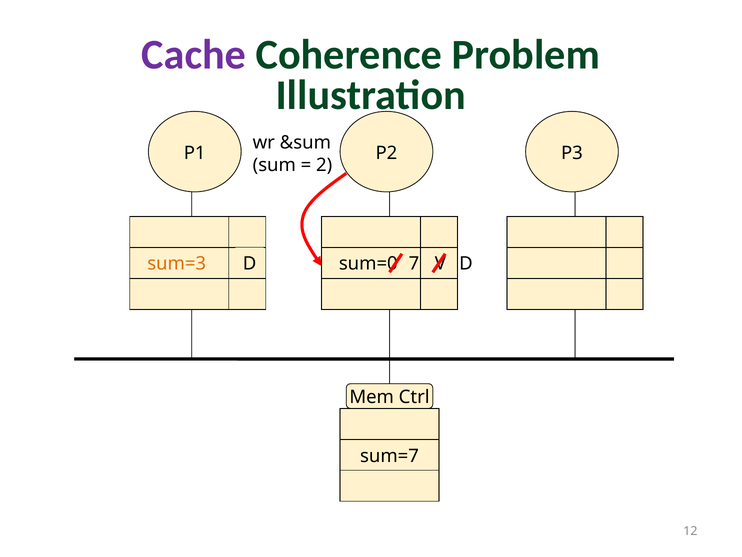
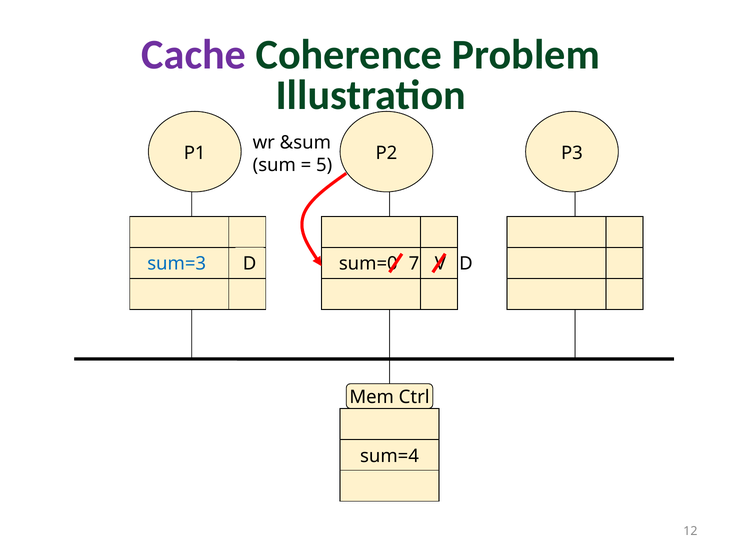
2: 2 -> 5 (324, 165)
sum=3 colour: orange -> blue (177, 263)
sum=7: sum=7 -> sum=4 (390, 456)
